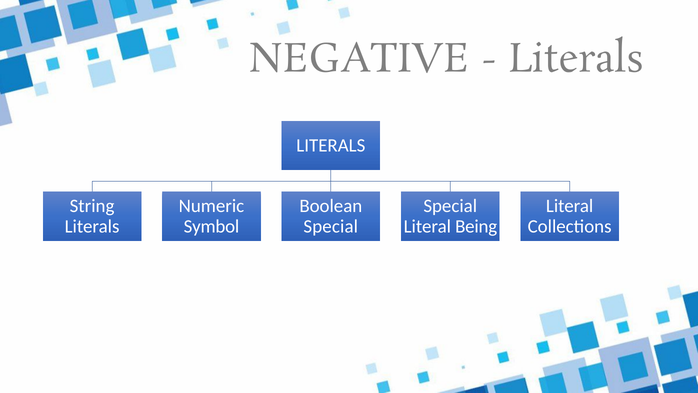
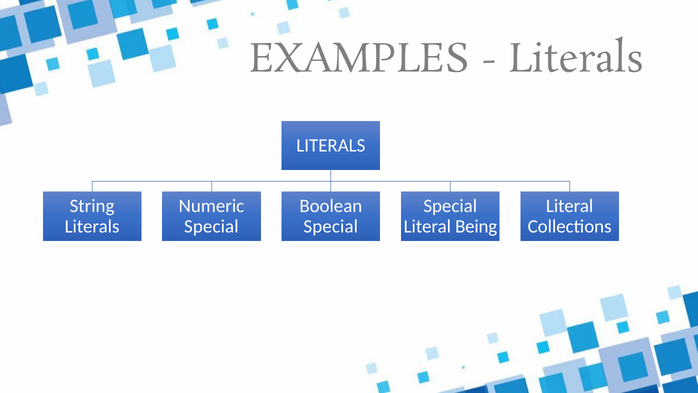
NEGATIVE: NEGATIVE -> EXAMPLES (360, 59)
Symbol: Symbol -> Special (211, 226)
